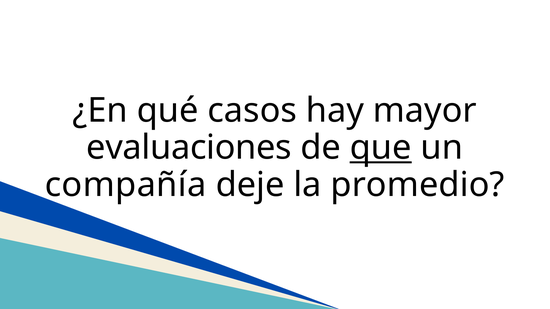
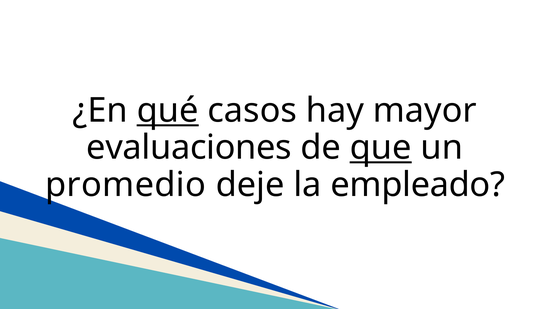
qué underline: none -> present (168, 111)
compañía: compañía -> promedio (126, 185)
promedio: promedio -> empleado (418, 185)
